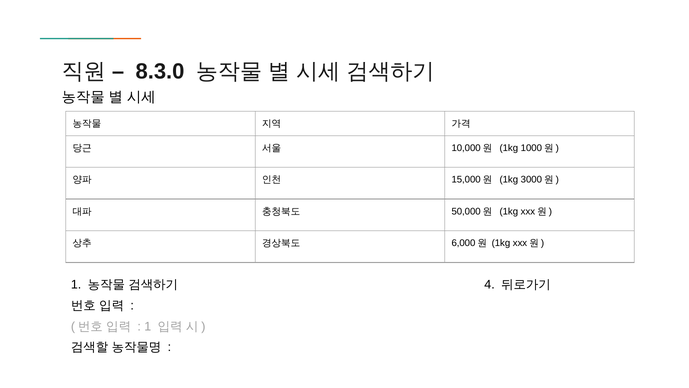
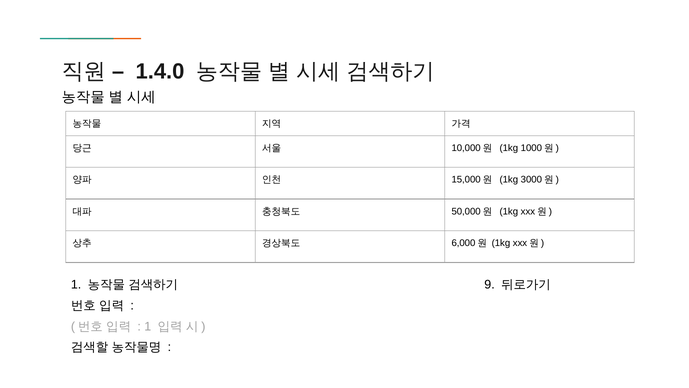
8.3.0: 8.3.0 -> 1.4.0 (160, 71)
4: 4 -> 9 (490, 284)
